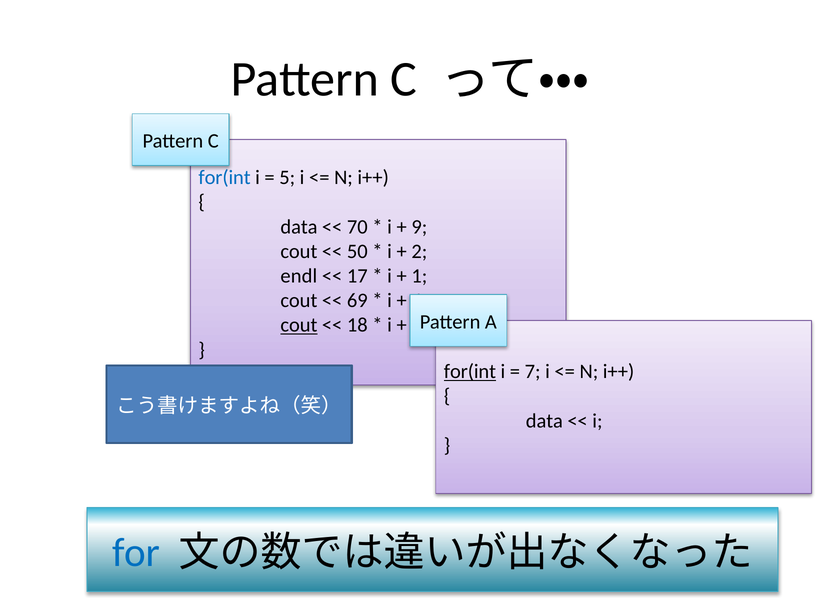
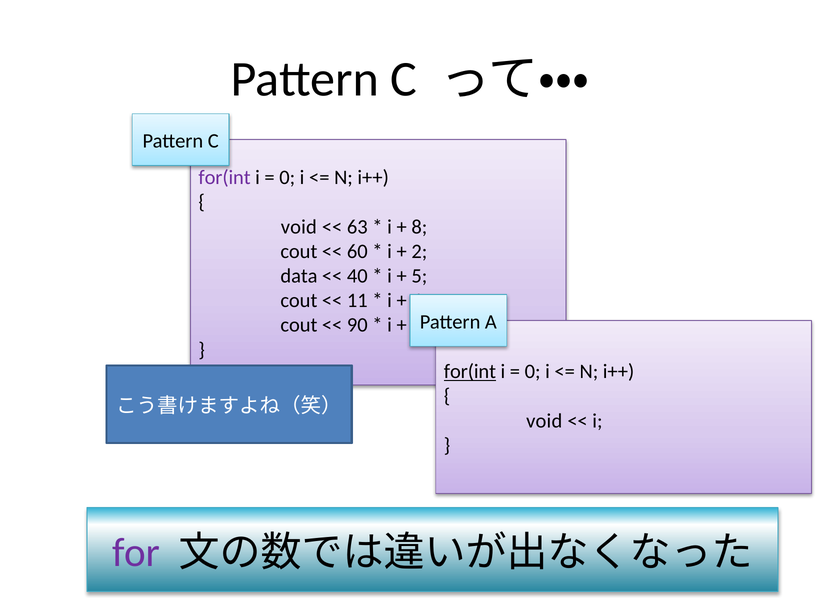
for(int colour: blue -> purple (225, 178)
5: 5 -> 0 (287, 178)
data: data -> void (299, 227)
70: 70 -> 63 (357, 227)
9: 9 -> 8 (419, 227)
50: 50 -> 60 (357, 251)
endl: endl -> data (299, 276)
17: 17 -> 40 (357, 276)
1: 1 -> 5 (419, 276)
69: 69 -> 11 (357, 301)
cout underline: present -> none (299, 325)
18: 18 -> 90 (357, 325)
7: 7 -> 0 (533, 372)
data: data -> void (544, 421)
for colour: blue -> purple (136, 552)
